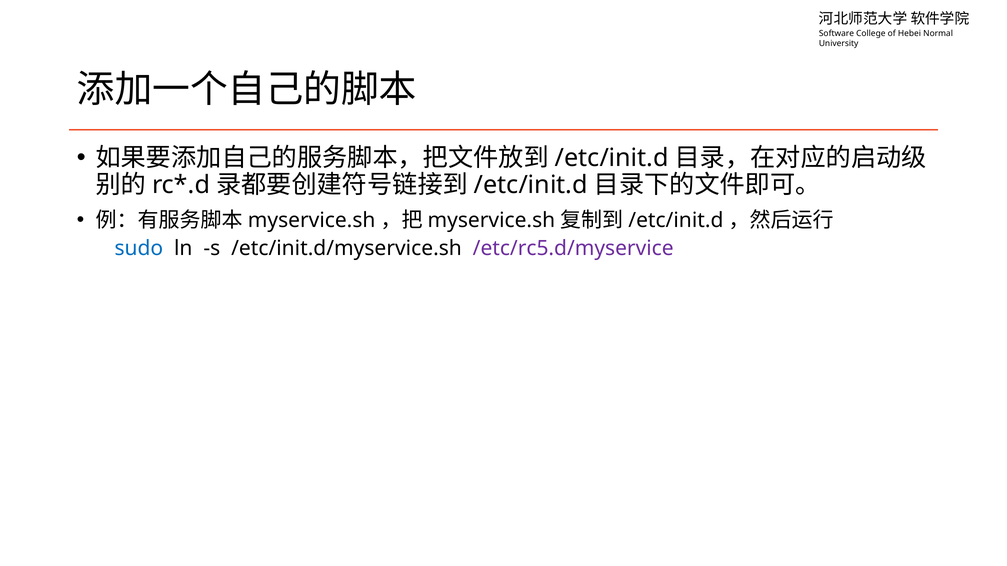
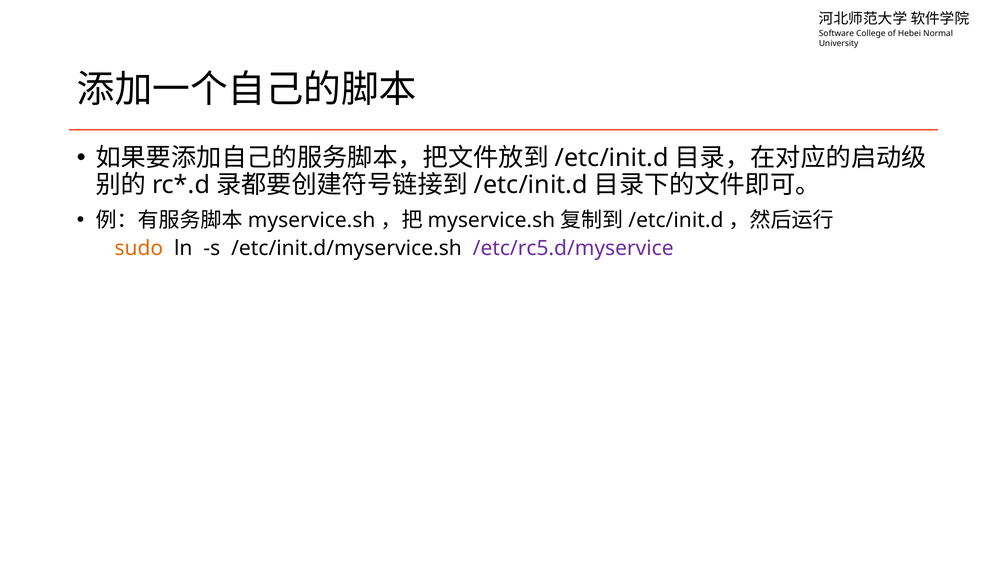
sudo colour: blue -> orange (139, 248)
